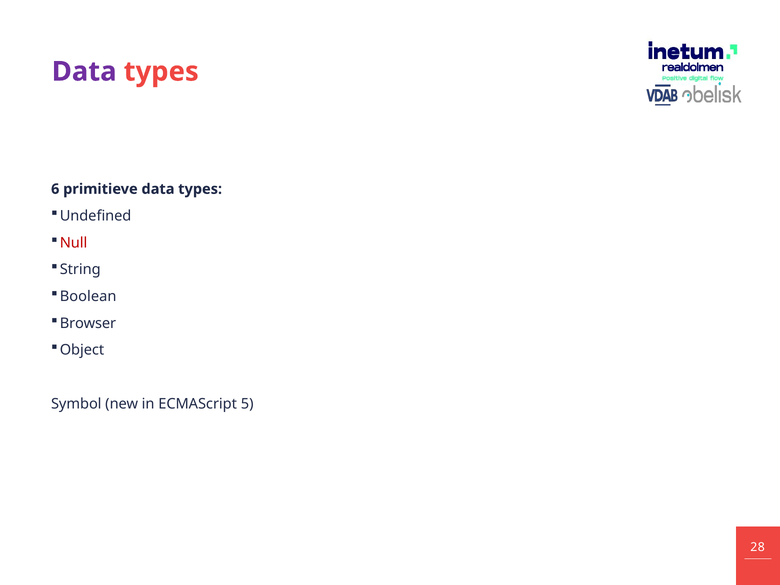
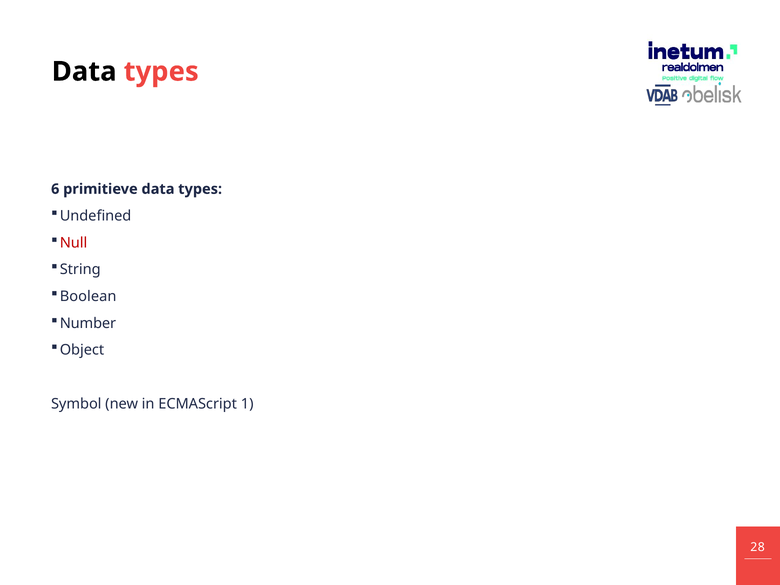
Data colour: purple -> black (84, 72)
Browser: Browser -> Number (88, 323)
5: 5 -> 1 (247, 404)
